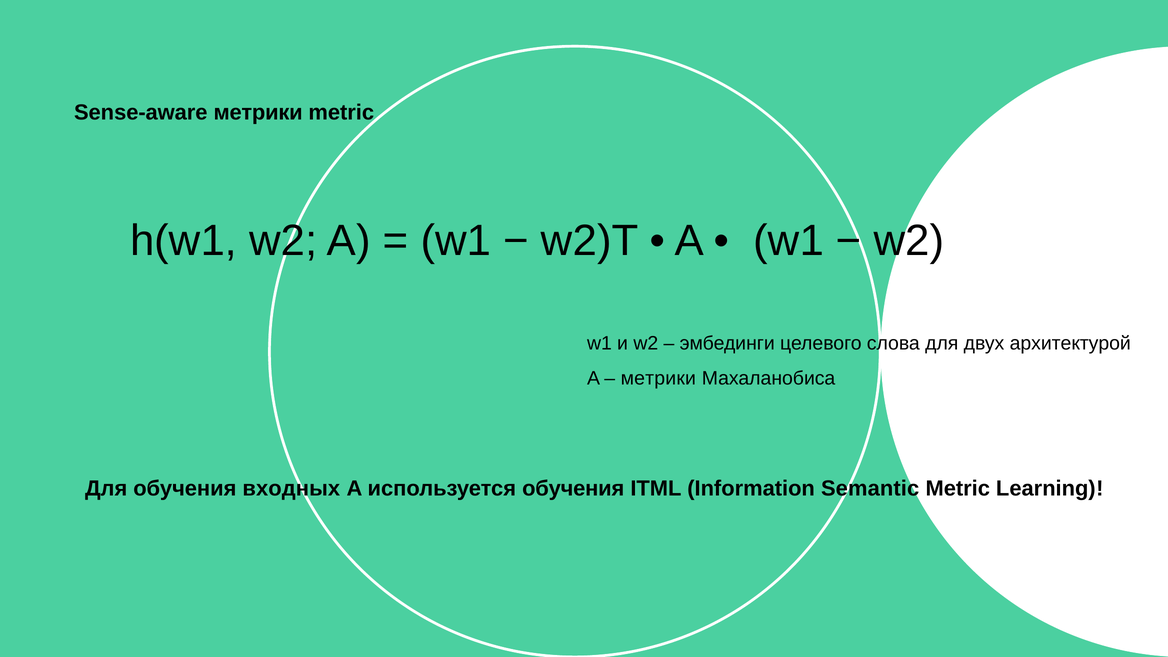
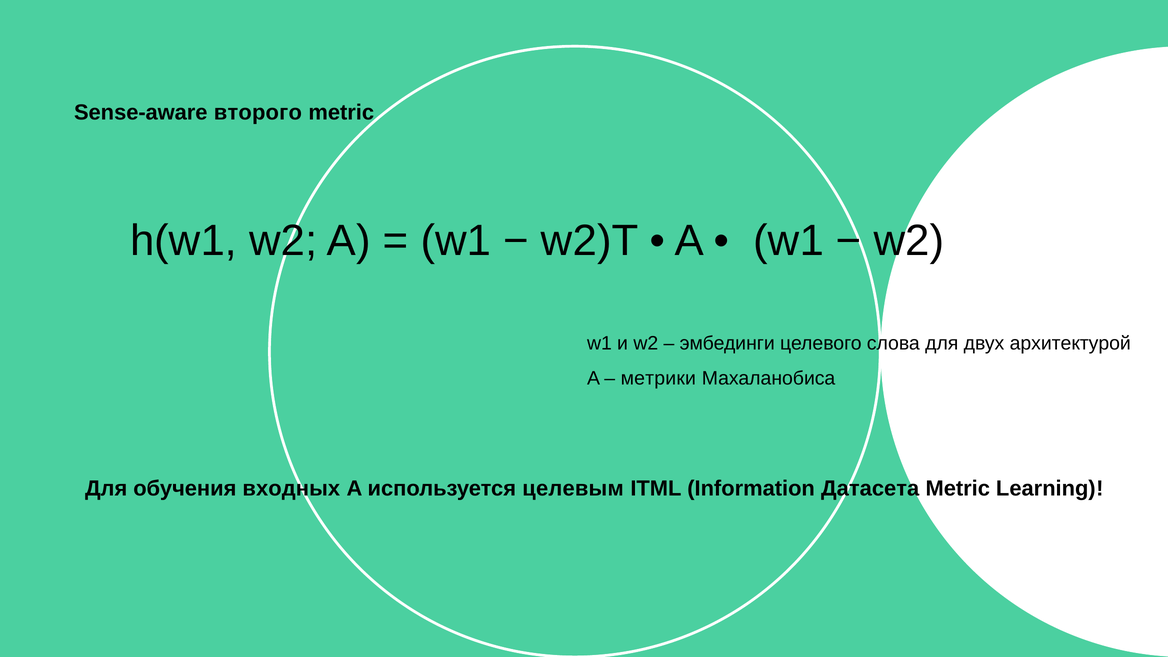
Sense-aware метрики: метрики -> второго (258, 113)
используется обучения: обучения -> целевым (573, 489)
Semantic: Semantic -> Датасета (870, 489)
